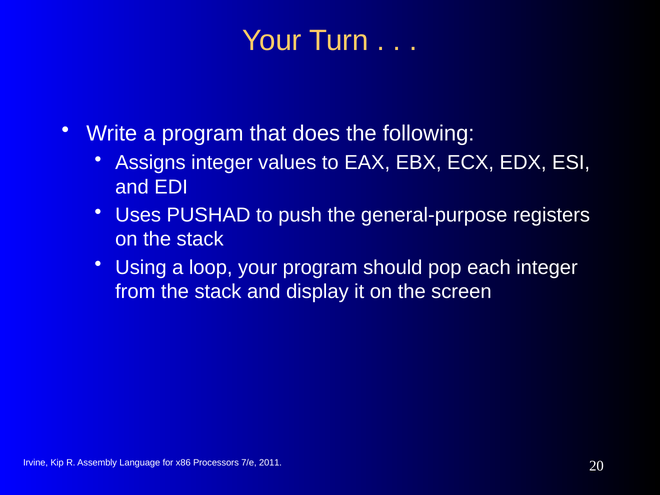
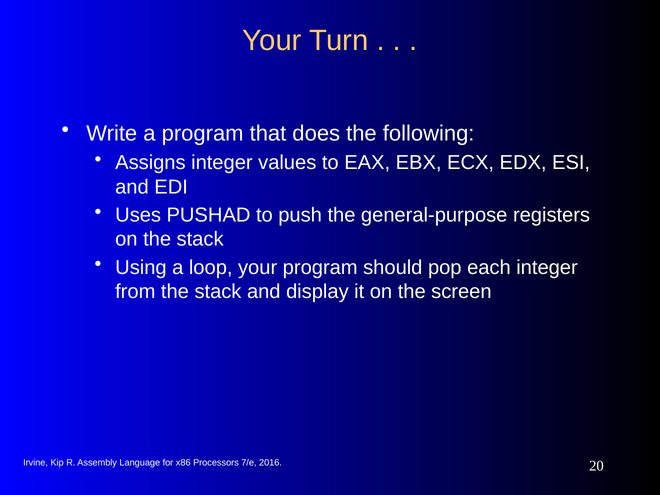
2011: 2011 -> 2016 (271, 463)
